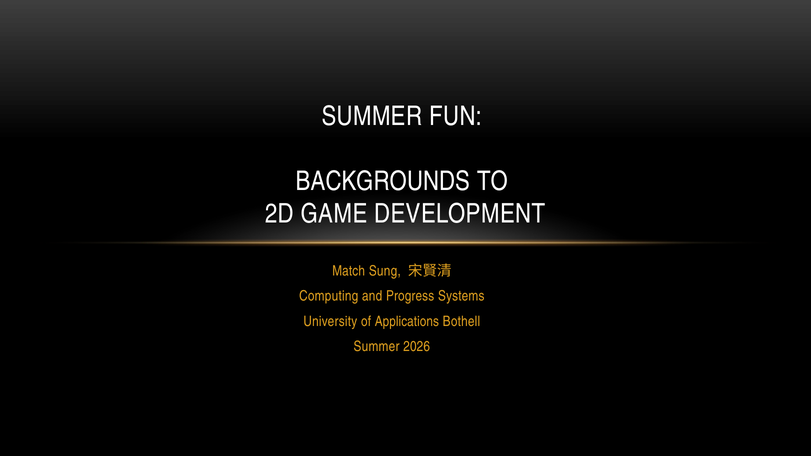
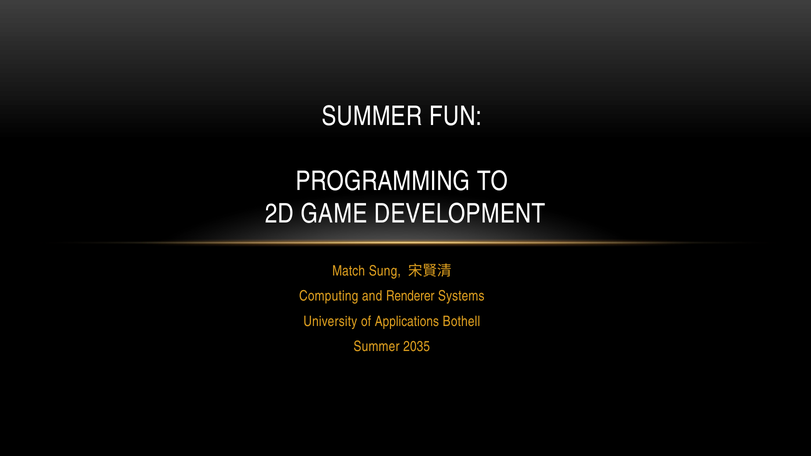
BACKGROUNDS: BACKGROUNDS -> PROGRAMMING (383, 181)
Progress: Progress -> Renderer (410, 296)
2026: 2026 -> 2035 (417, 347)
